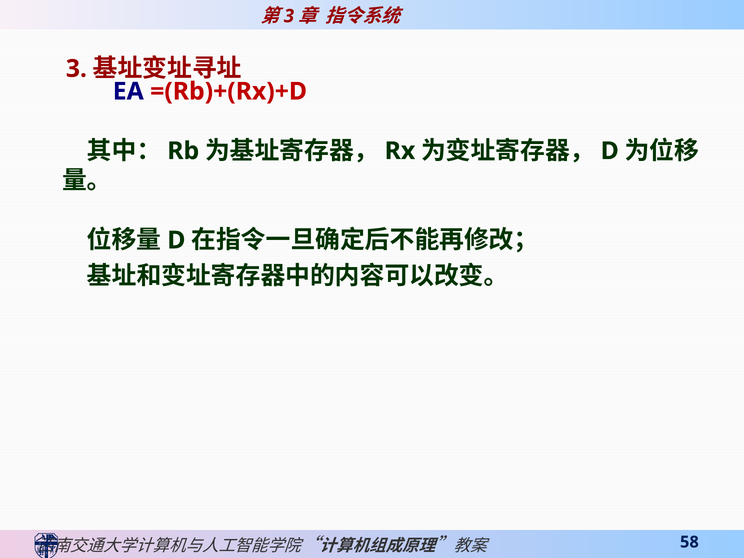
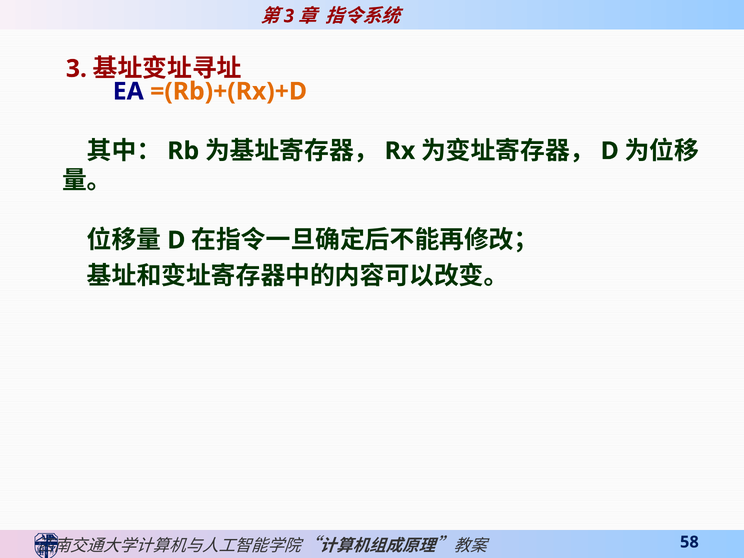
=(Rb)+(Rx)+D colour: red -> orange (229, 91)
